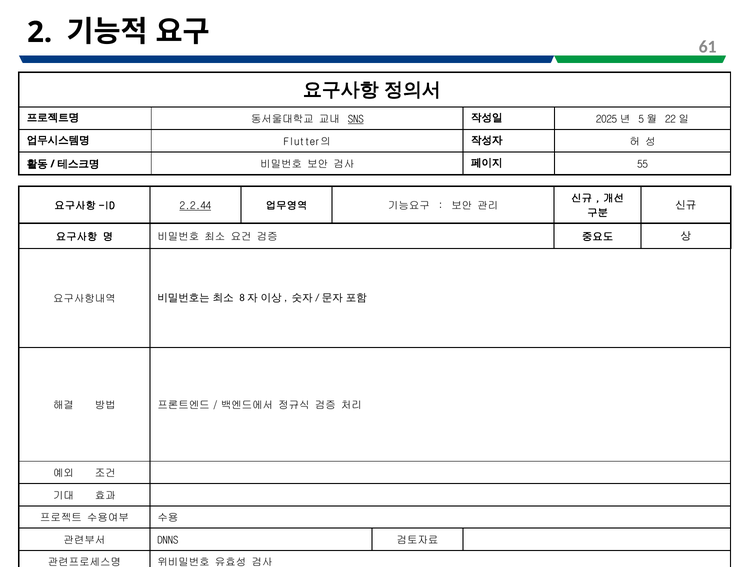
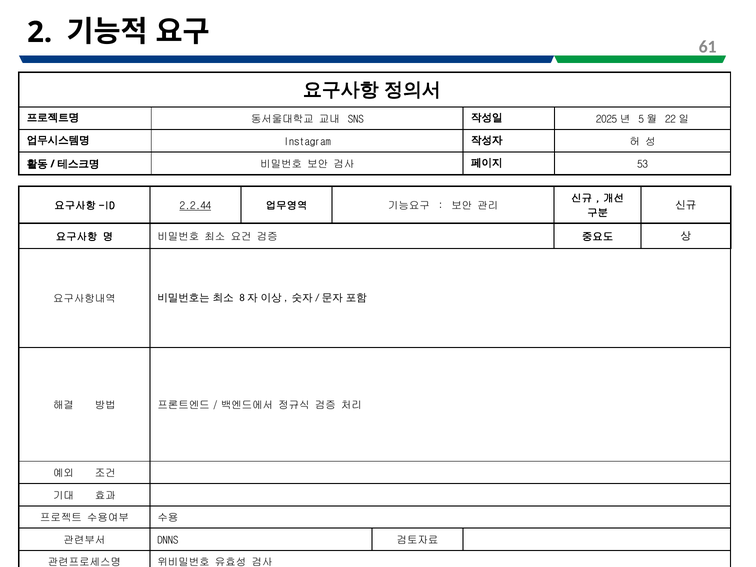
SNS underline: present -> none (356, 119)
Flutter의: Flutter의 -> Instagram (307, 142)
55: 55 -> 53 (643, 164)
